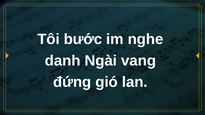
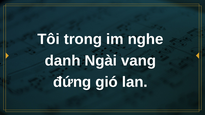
bước: bước -> trong (83, 39)
